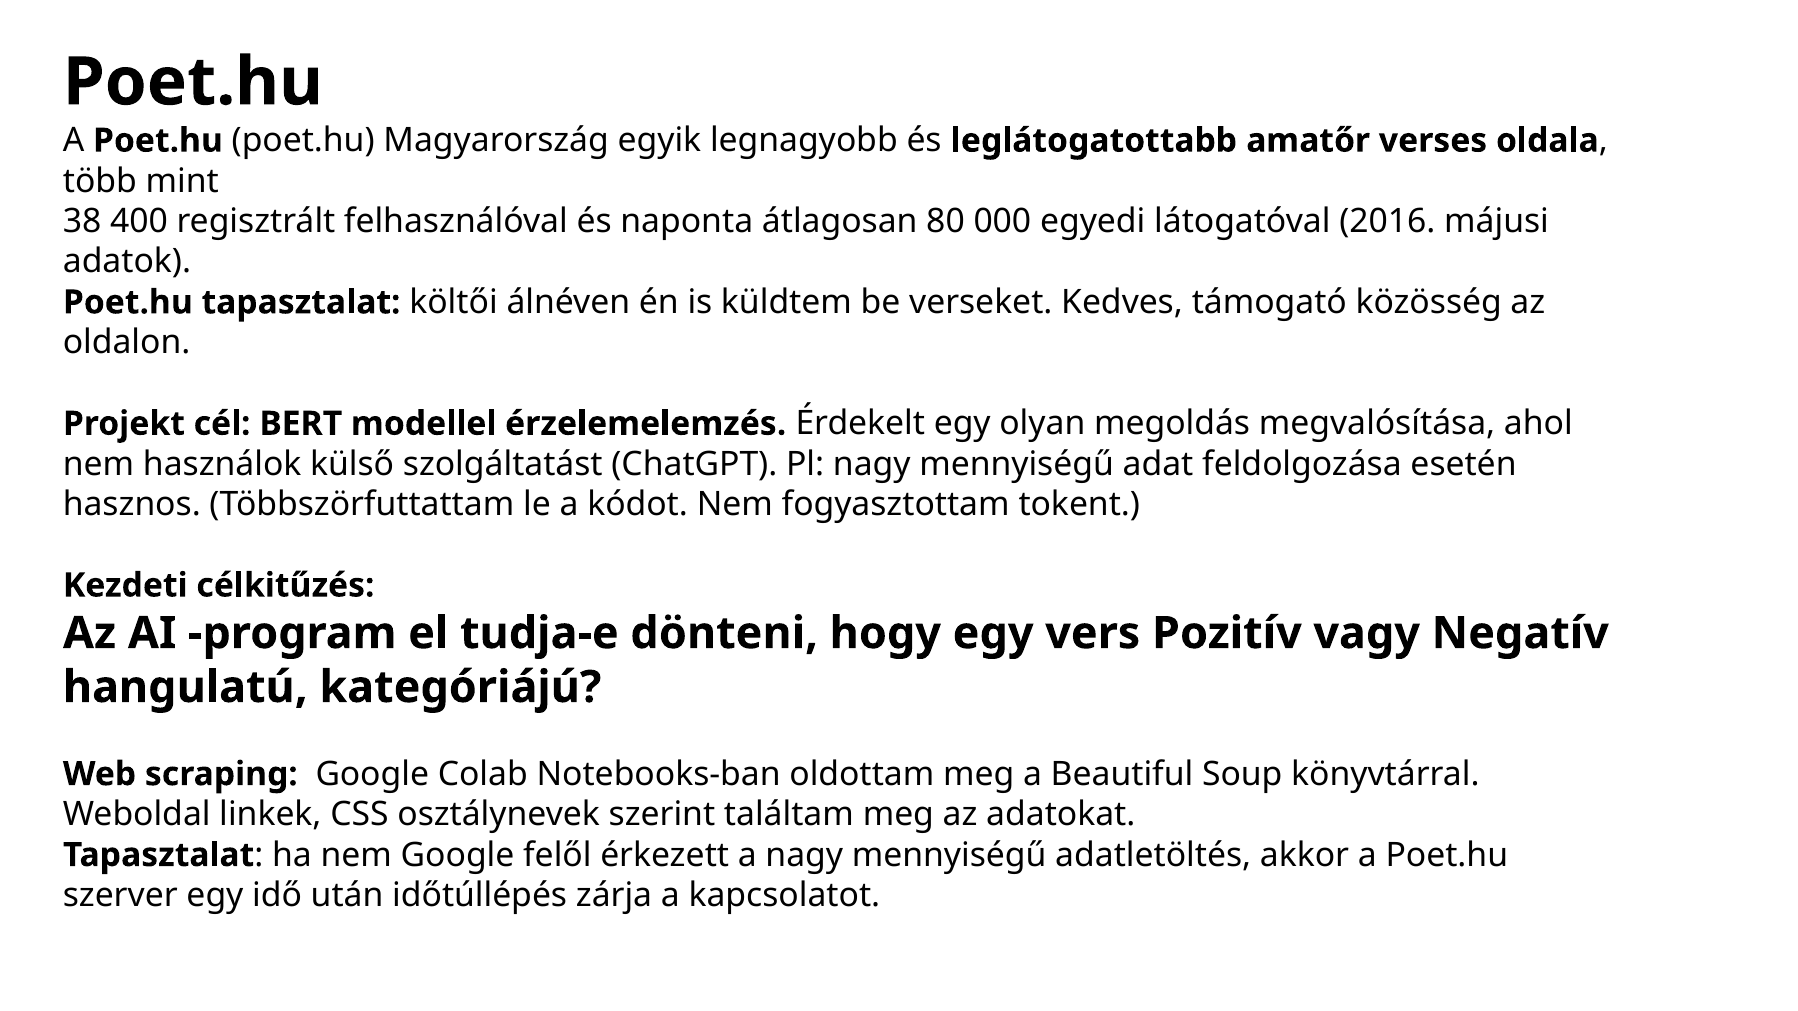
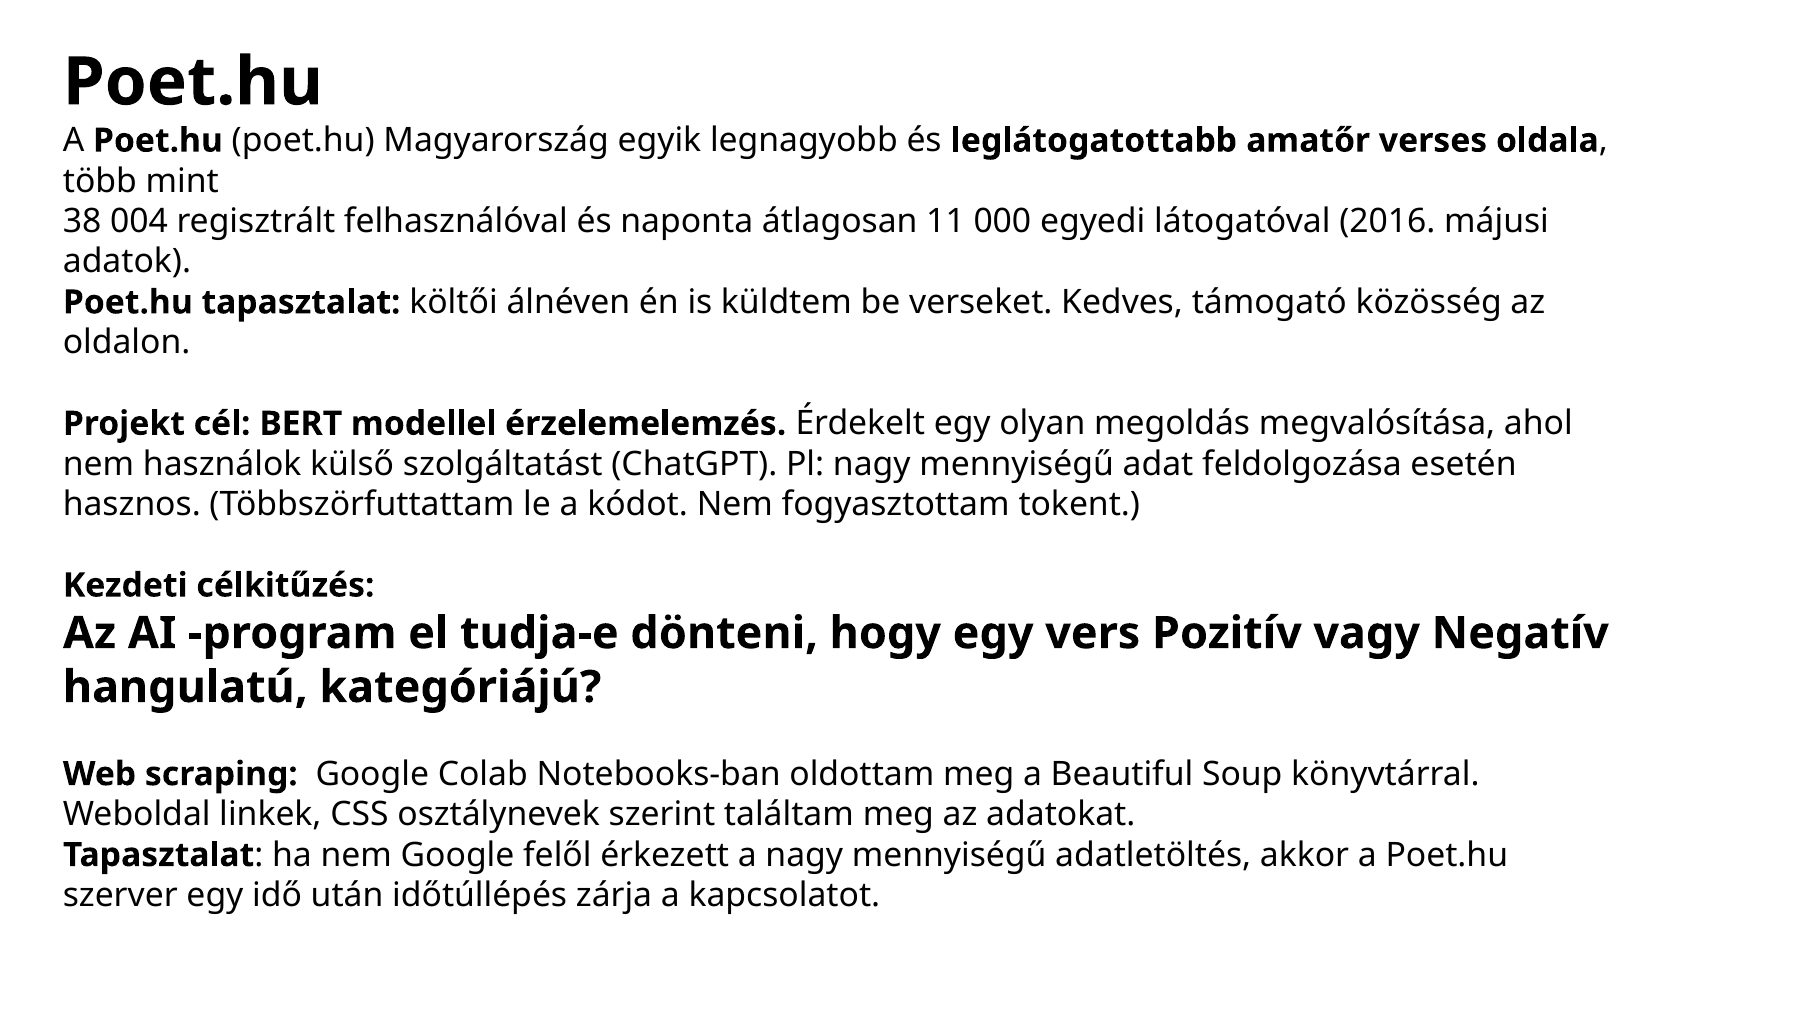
400: 400 -> 004 (139, 222)
80: 80 -> 11 (946, 222)
